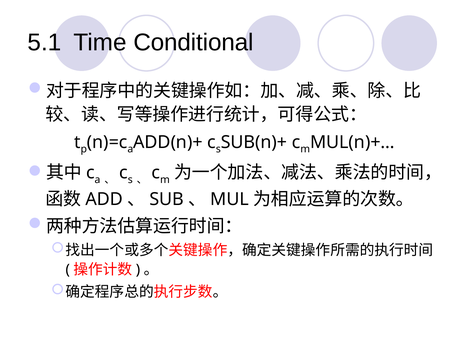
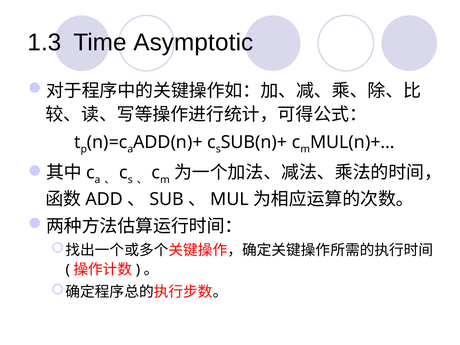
5.1: 5.1 -> 1.3 (44, 42)
Conditional: Conditional -> Asymptotic (193, 42)
